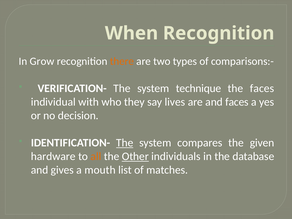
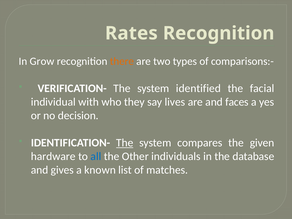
When: When -> Rates (131, 33)
technique: technique -> identified (198, 88)
the faces: faces -> facial (262, 88)
all colour: orange -> blue (96, 156)
Other underline: present -> none (135, 156)
mouth: mouth -> known (100, 170)
